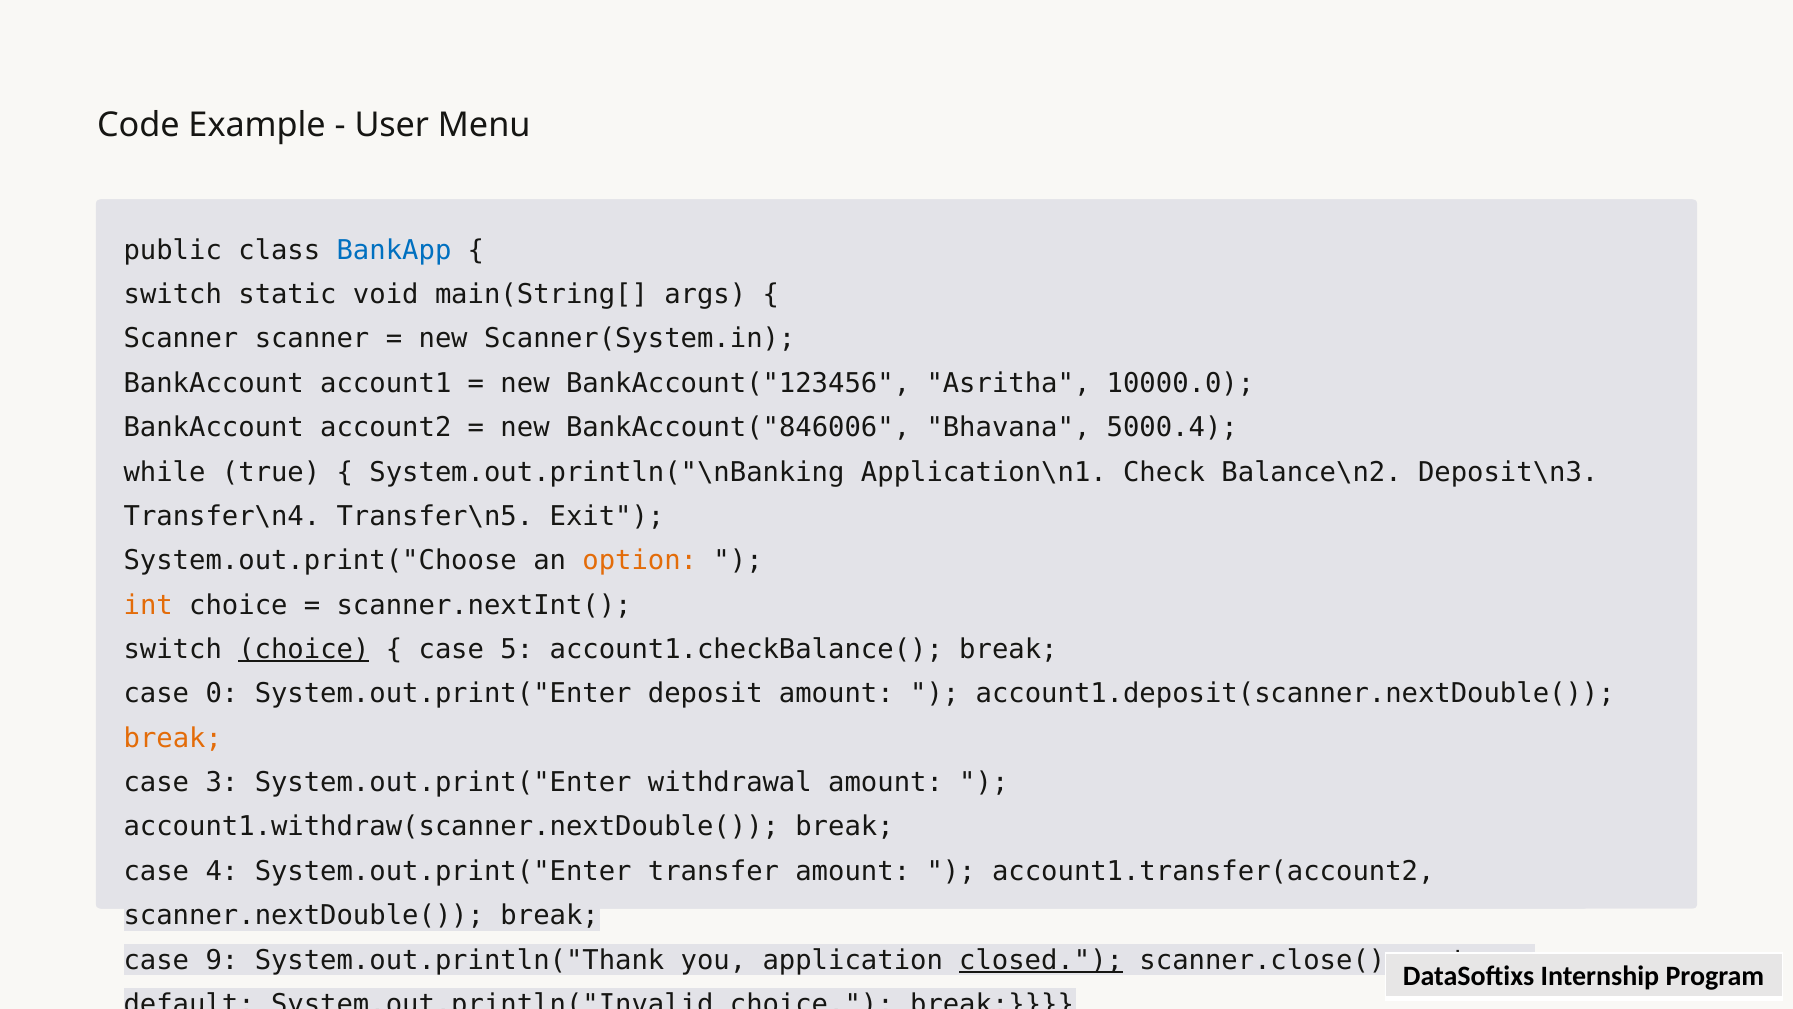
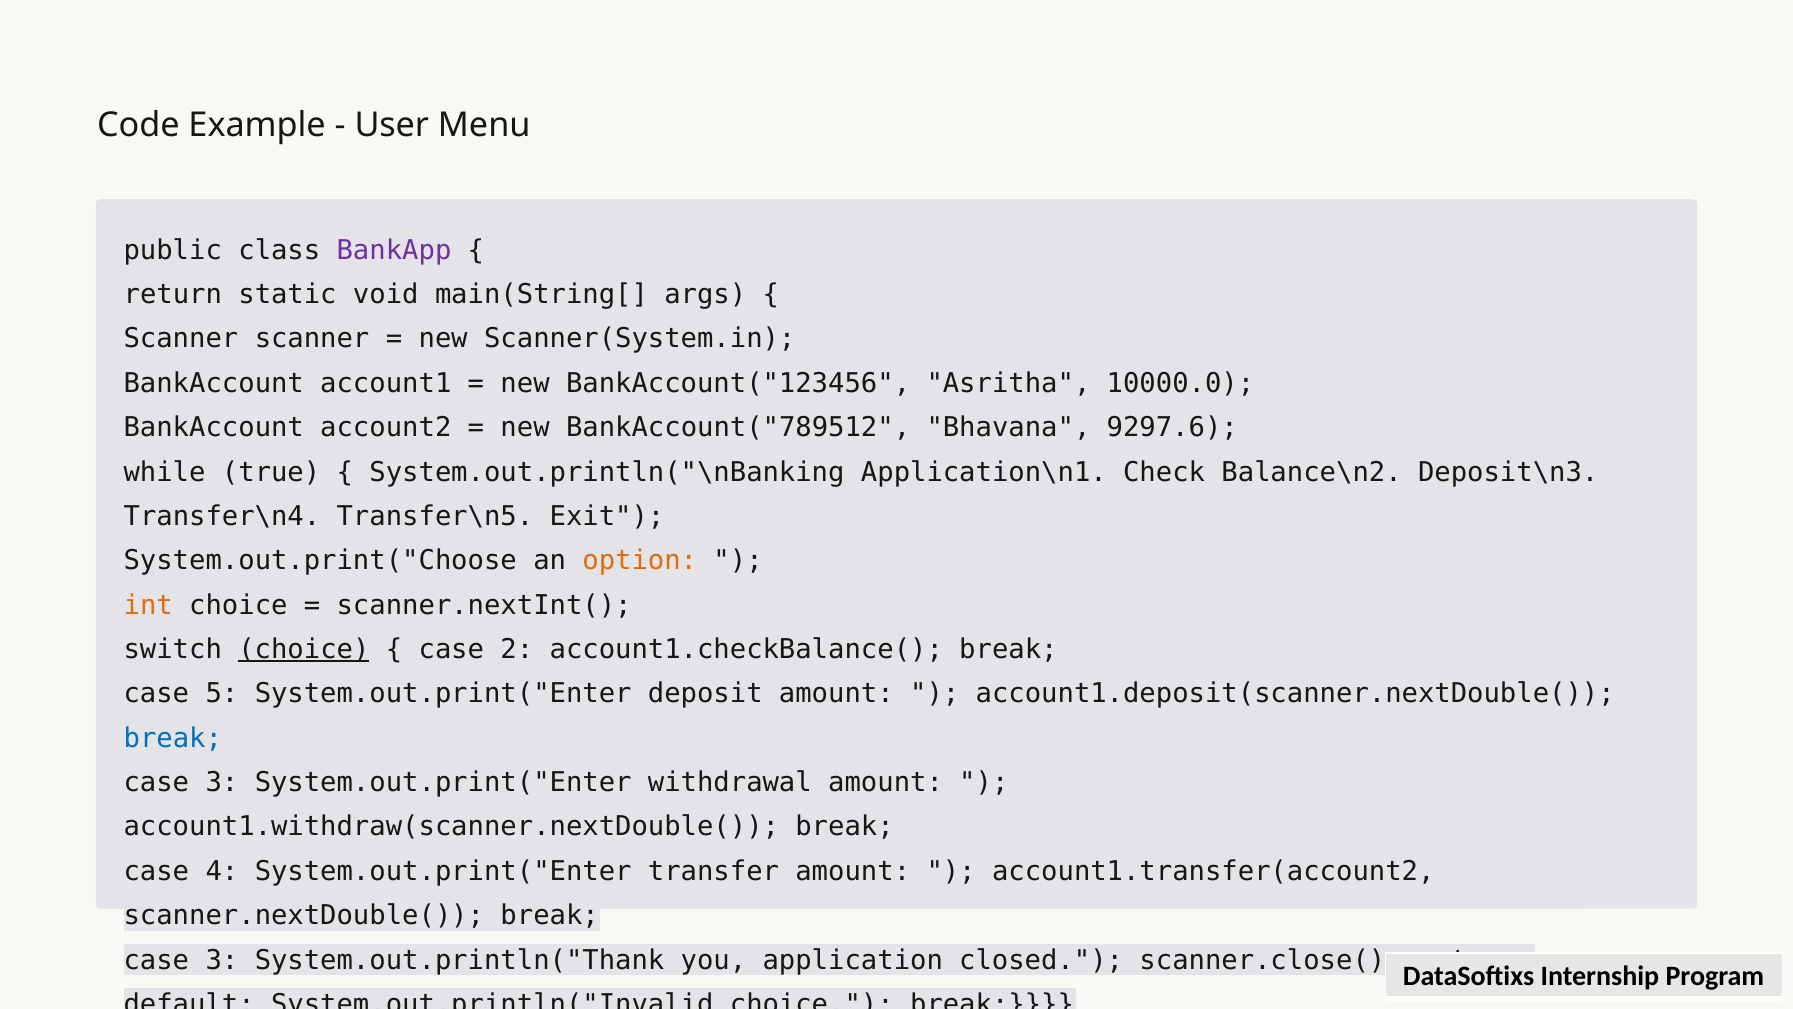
BankApp colour: blue -> purple (394, 250)
switch: switch -> return (173, 295)
BankAccount("846006: BankAccount("846006 -> BankAccount("789512 (738, 428)
5000.4: 5000.4 -> 9297.6 (1172, 428)
5: 5 -> 2 (517, 649)
0: 0 -> 5 (222, 694)
break colour: orange -> blue (173, 738)
9: 9 -> 3 (222, 960)
closed underline: present -> none (1041, 960)
